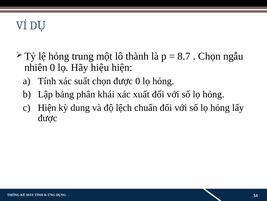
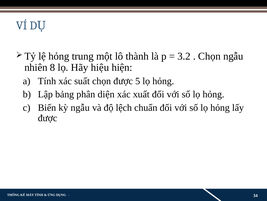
8.7: 8.7 -> 3.2 (184, 56)
nhiên 0: 0 -> 8 (53, 67)
được 0: 0 -> 5 (138, 81)
khái: khái -> diện (106, 94)
Hiện: Hiện -> Biến (47, 107)
kỳ dung: dung -> ngẫu (80, 107)
